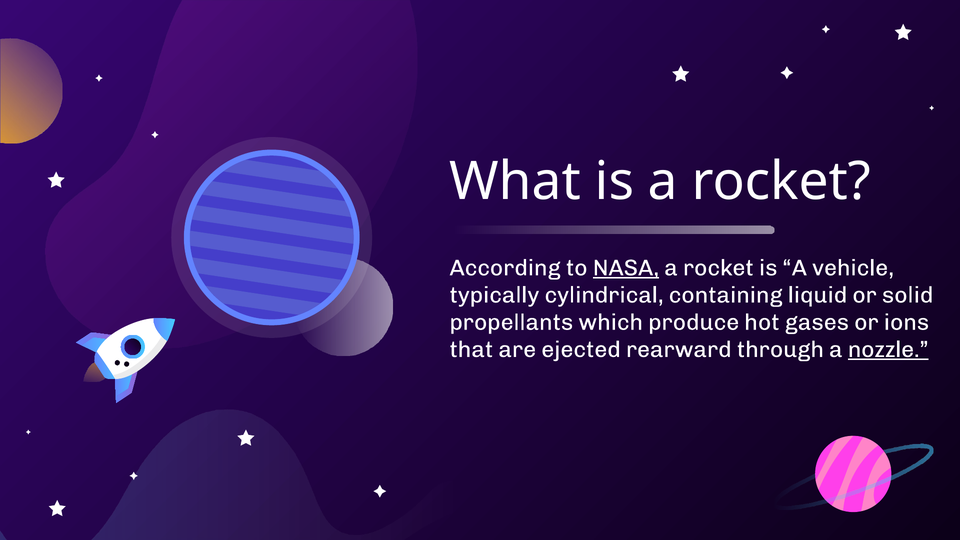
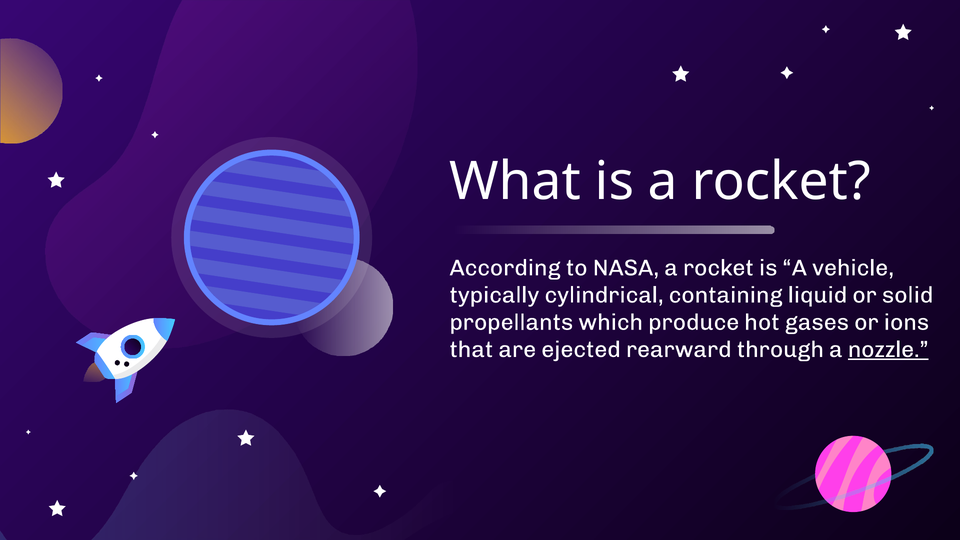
NASA underline: present -> none (626, 268)
